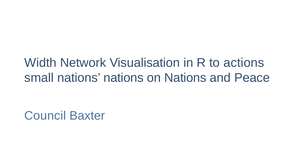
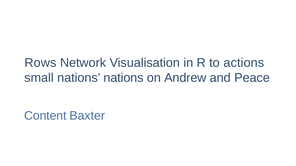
Width: Width -> Rows (40, 63)
on Nations: Nations -> Andrew (185, 78)
Council: Council -> Content (45, 116)
